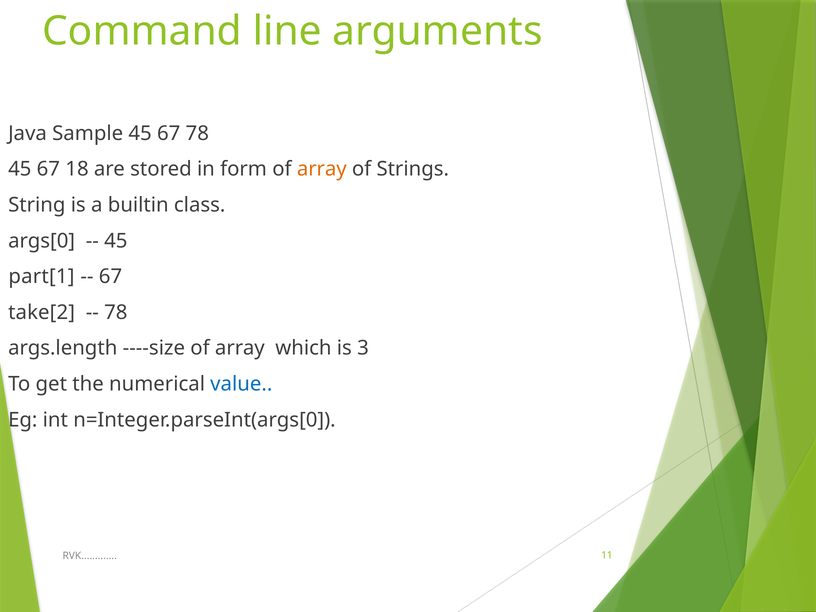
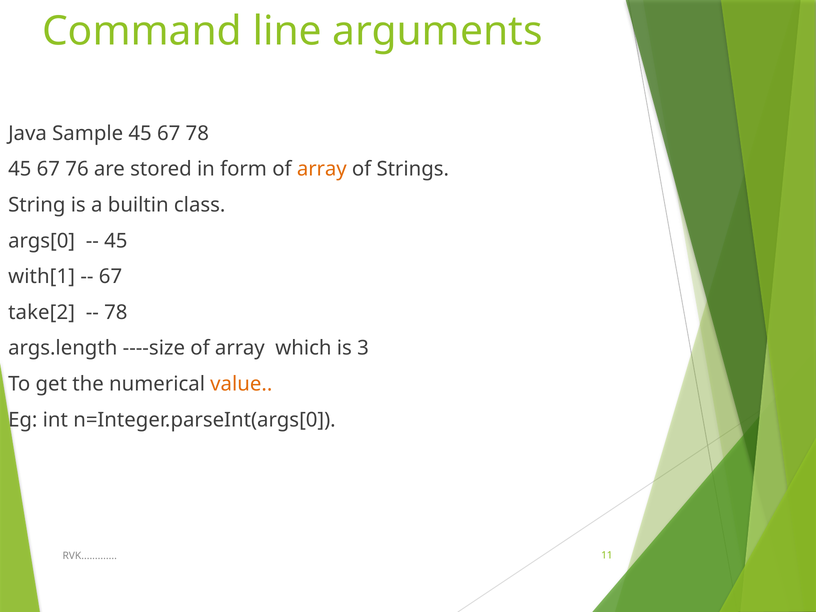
18: 18 -> 76 (77, 169)
part[1: part[1 -> with[1 (42, 277)
value colour: blue -> orange (241, 384)
